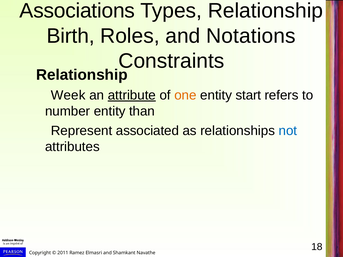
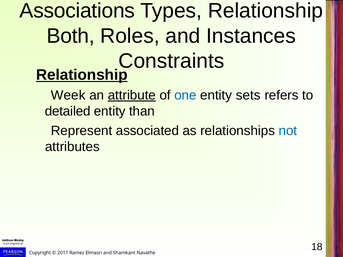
Birth: Birth -> Both (71, 36)
Notations: Notations -> Instances (251, 36)
Relationship underline: none -> present (82, 75)
one colour: orange -> blue (185, 95)
start: start -> sets (248, 95)
number: number -> detailed (68, 111)
